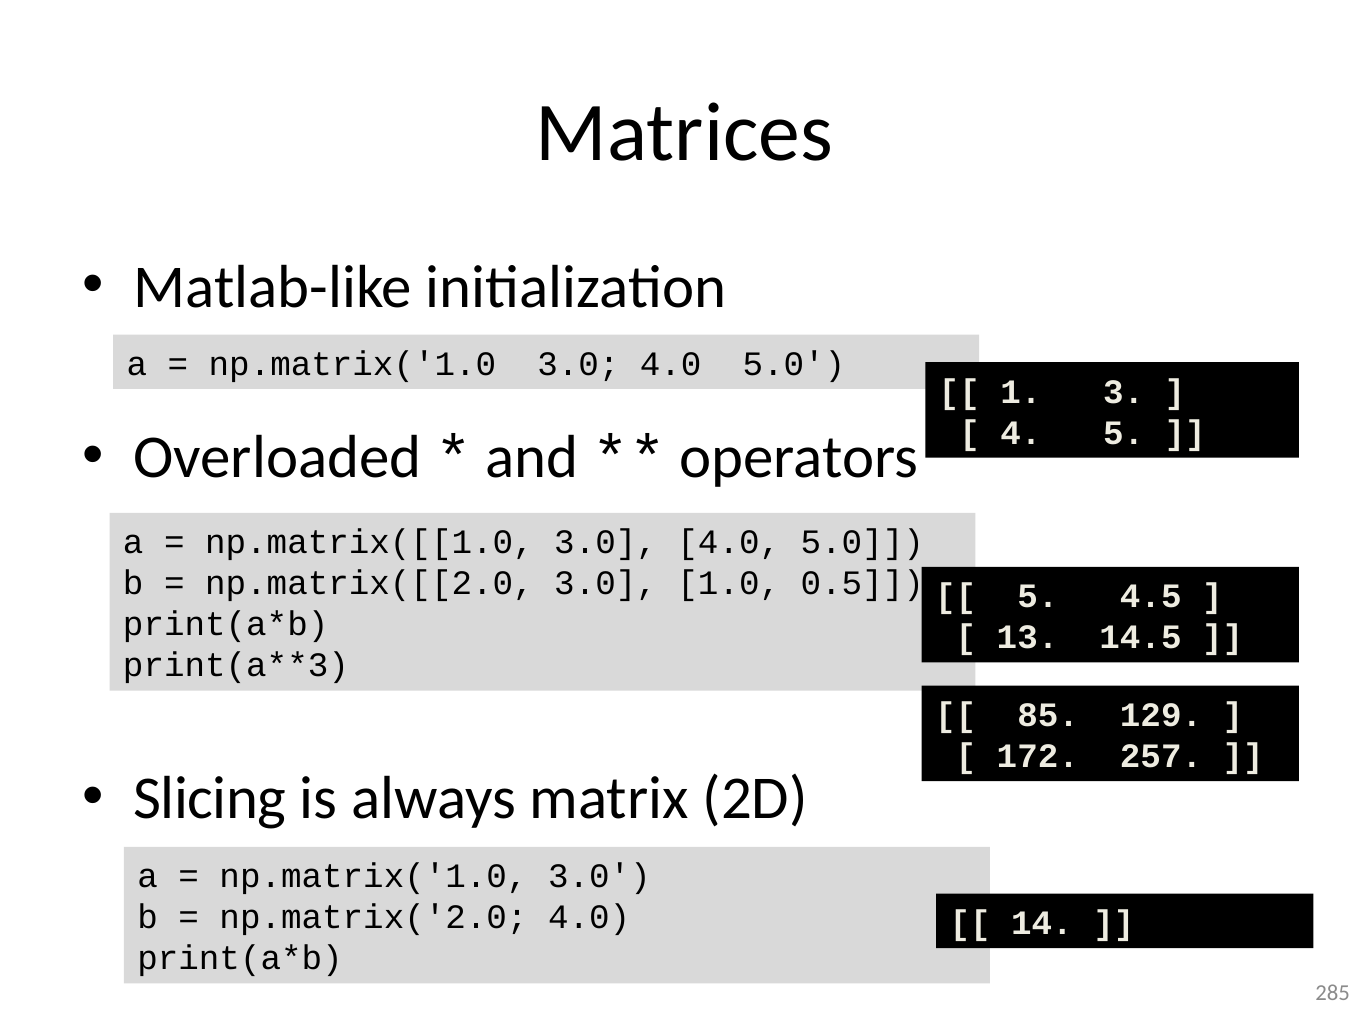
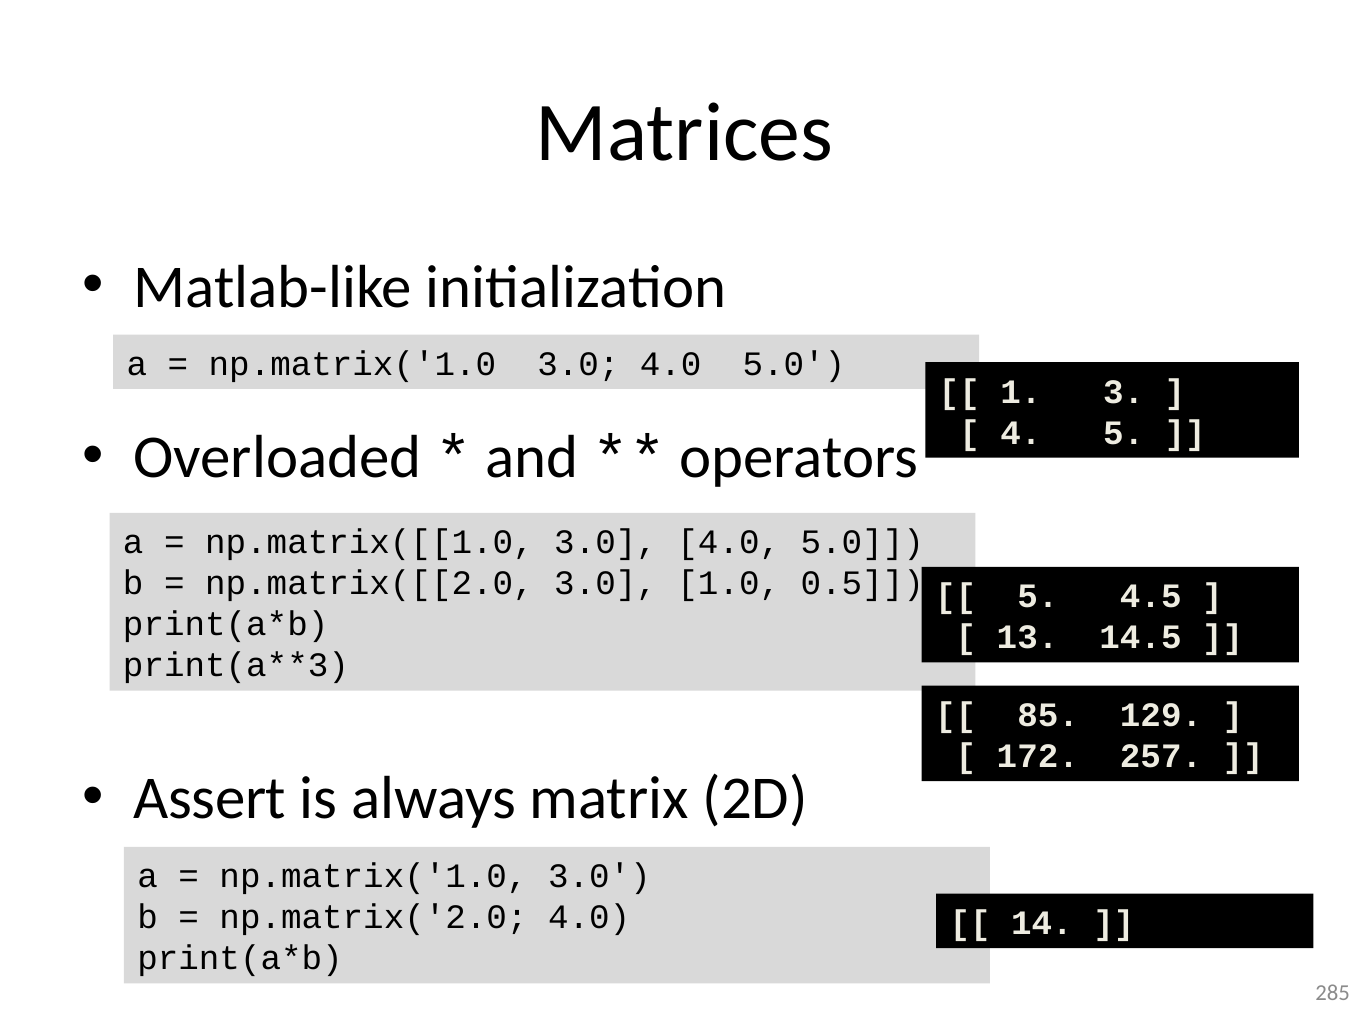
Slicing: Slicing -> Assert (210, 799)
